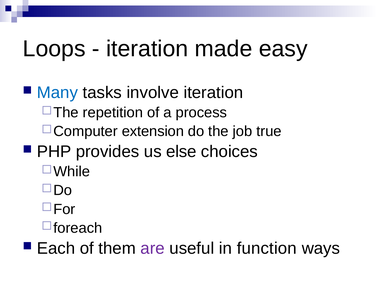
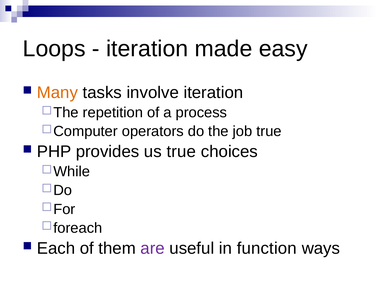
Many colour: blue -> orange (57, 93)
extension: extension -> operators (153, 132)
us else: else -> true (181, 152)
